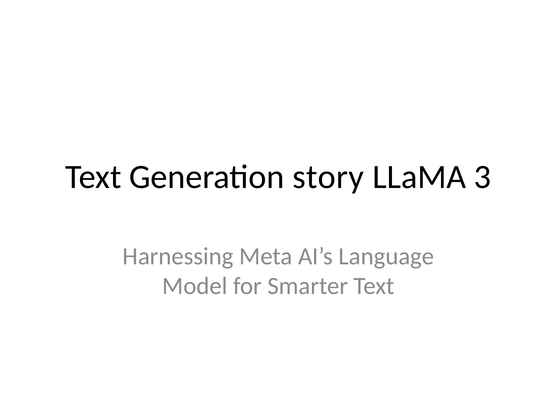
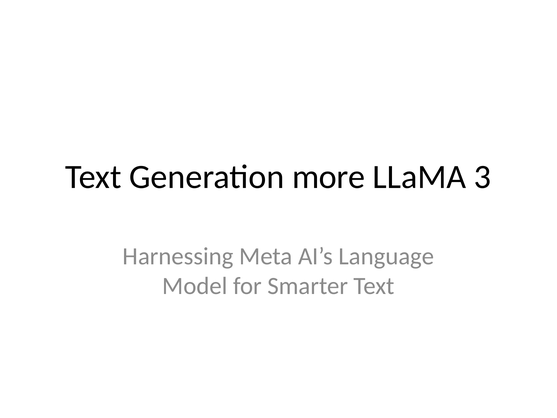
story: story -> more (329, 177)
